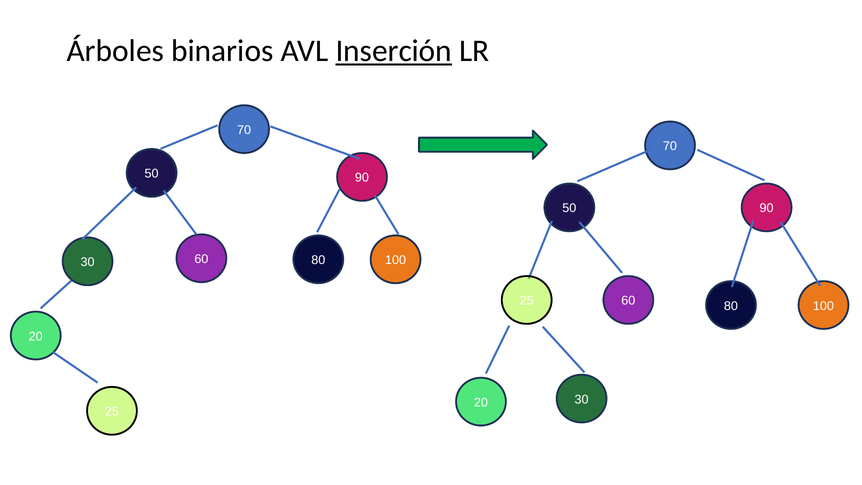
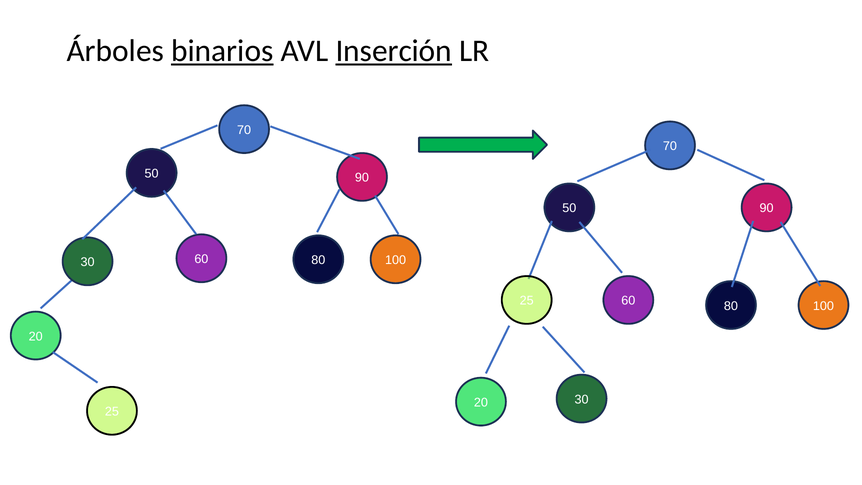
binarios underline: none -> present (222, 51)
